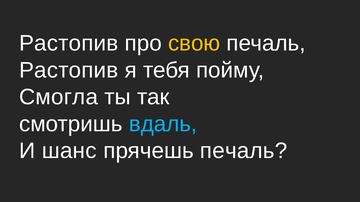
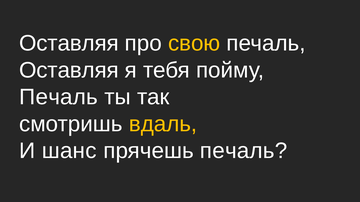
Растопив: Растопив -> Оставляя (69, 43)
Растопив: Растопив -> Оставляя (69, 70)
Смогла: Смогла -> Печаль (59, 97)
вдаль colour: light blue -> yellow (163, 124)
